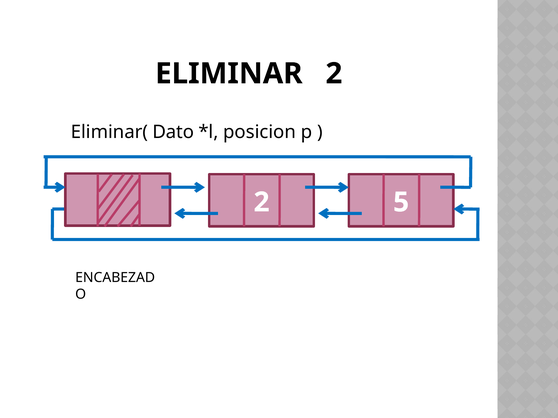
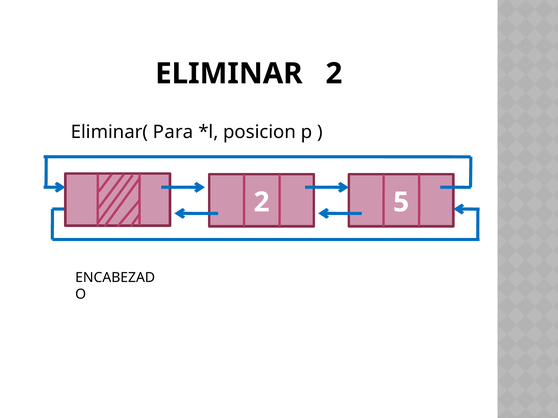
Dato: Dato -> Para (173, 132)
